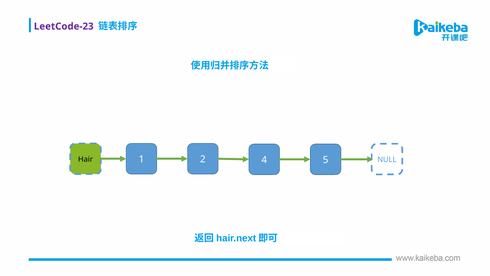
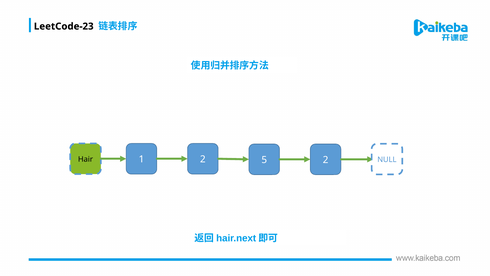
LeetCode-23 colour: purple -> black (64, 26)
4: 4 -> 5 (264, 160)
2 5: 5 -> 2 (326, 160)
